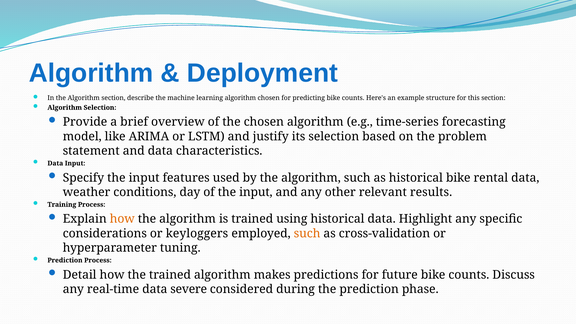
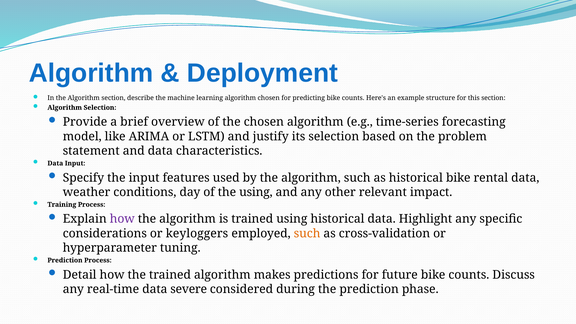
of the input: input -> using (256, 192)
results: results -> impact (431, 192)
how colour: orange -> purple (122, 219)
